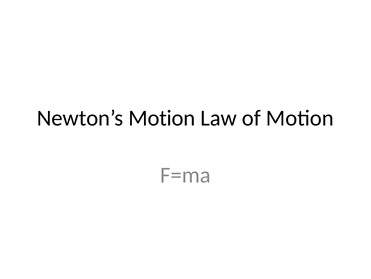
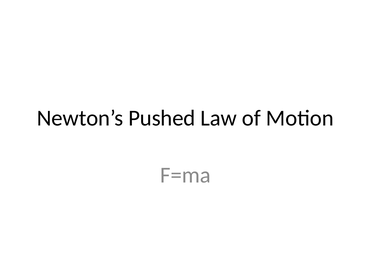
Newton’s Motion: Motion -> Pushed (162, 118)
